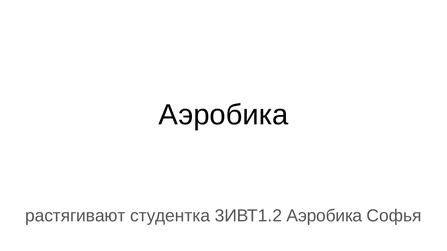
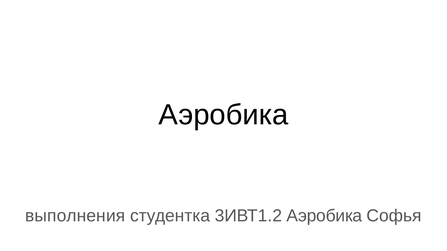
растягивают: растягивают -> выполнения (75, 216)
